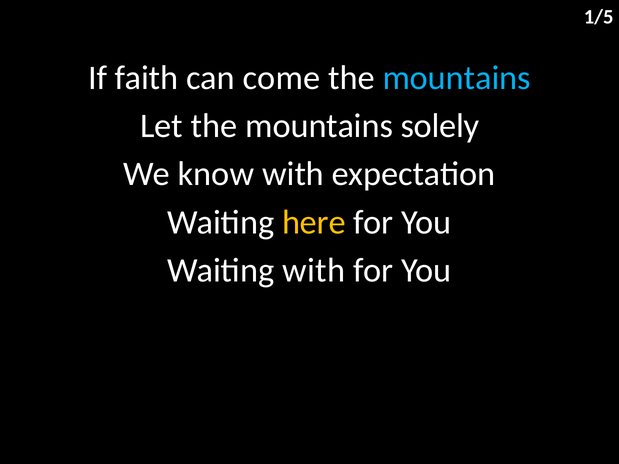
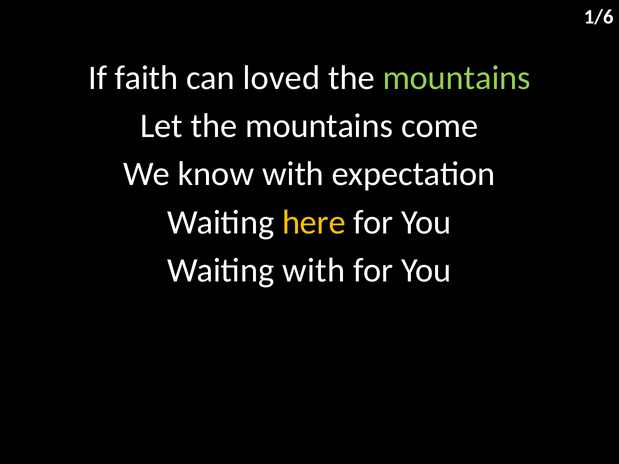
1/5: 1/5 -> 1/6 (599, 17)
come: come -> loved (281, 78)
mountains colour: light blue -> light green (457, 78)
solely: solely -> come (440, 126)
